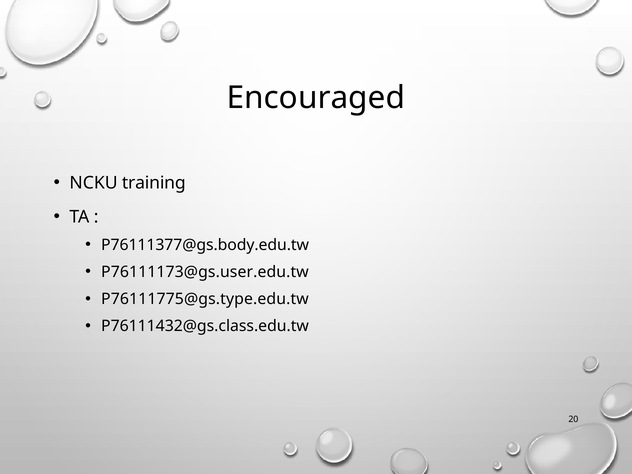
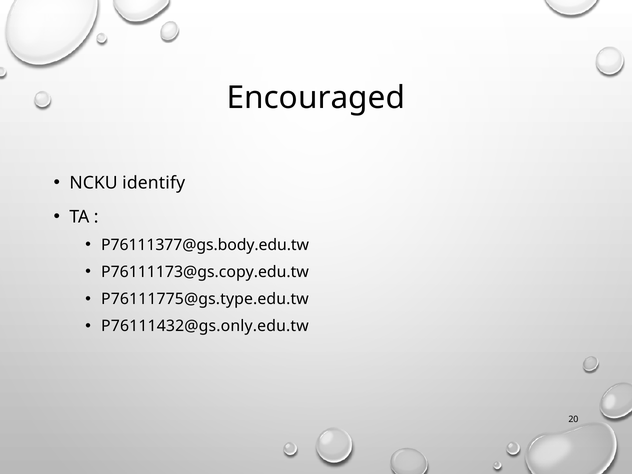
training: training -> identify (154, 183)
P76111173@gs.user.edu.tw: P76111173@gs.user.edu.tw -> P76111173@gs.copy.edu.tw (205, 272)
P76111432@gs.class.edu.tw: P76111432@gs.class.edu.tw -> P76111432@gs.only.edu.tw (205, 326)
